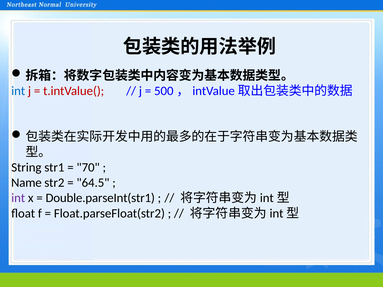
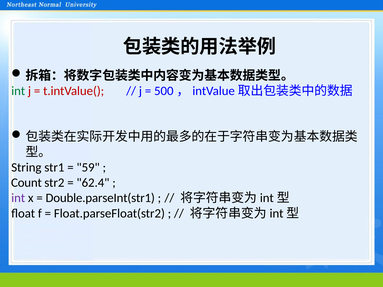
int colour: blue -> green (18, 91)
70: 70 -> 59 (88, 168)
Name: Name -> Count (26, 183)
64.5: 64.5 -> 62.4 (93, 183)
